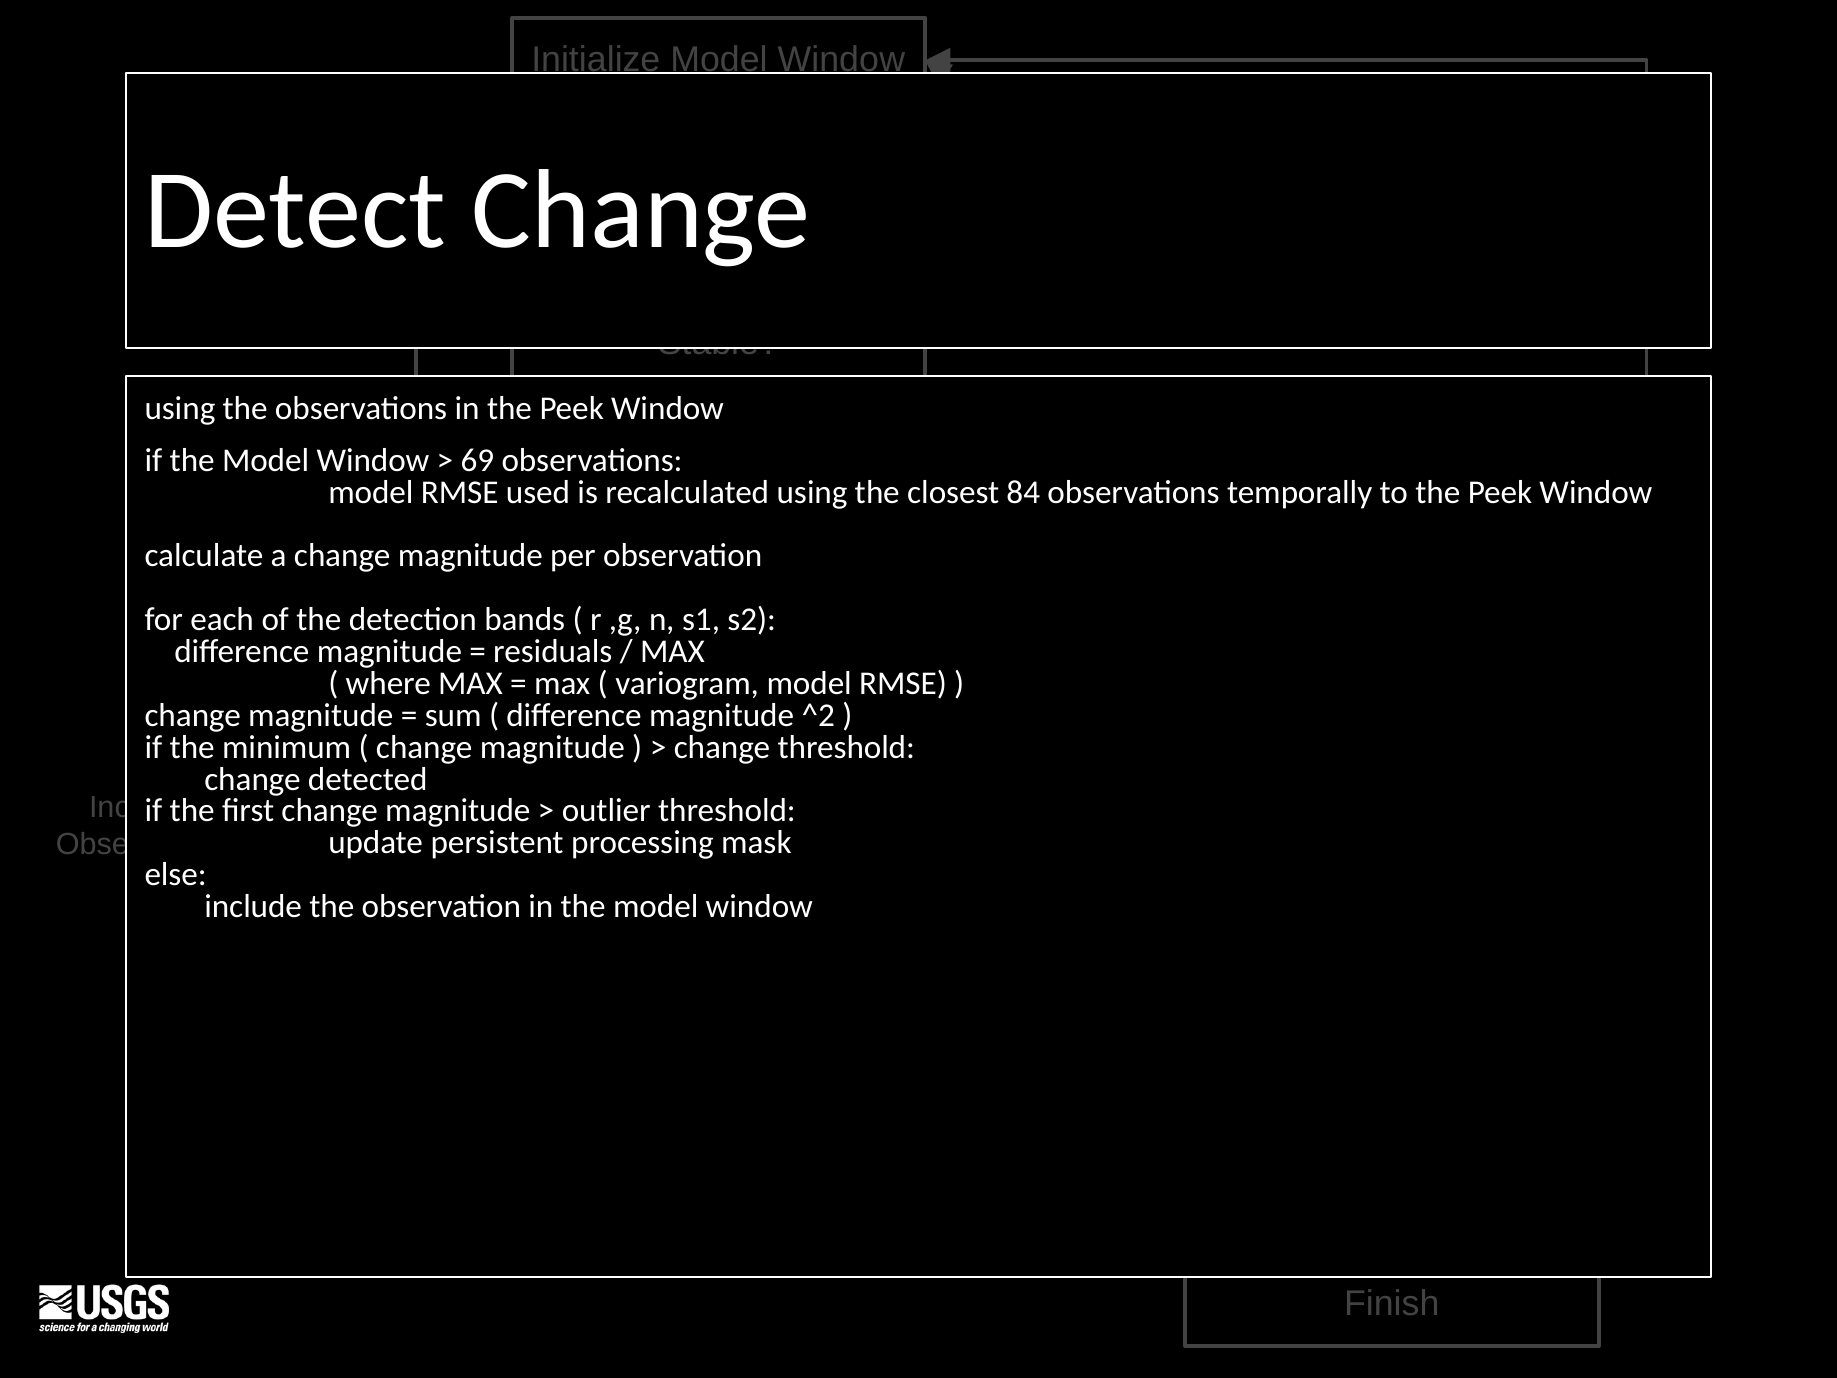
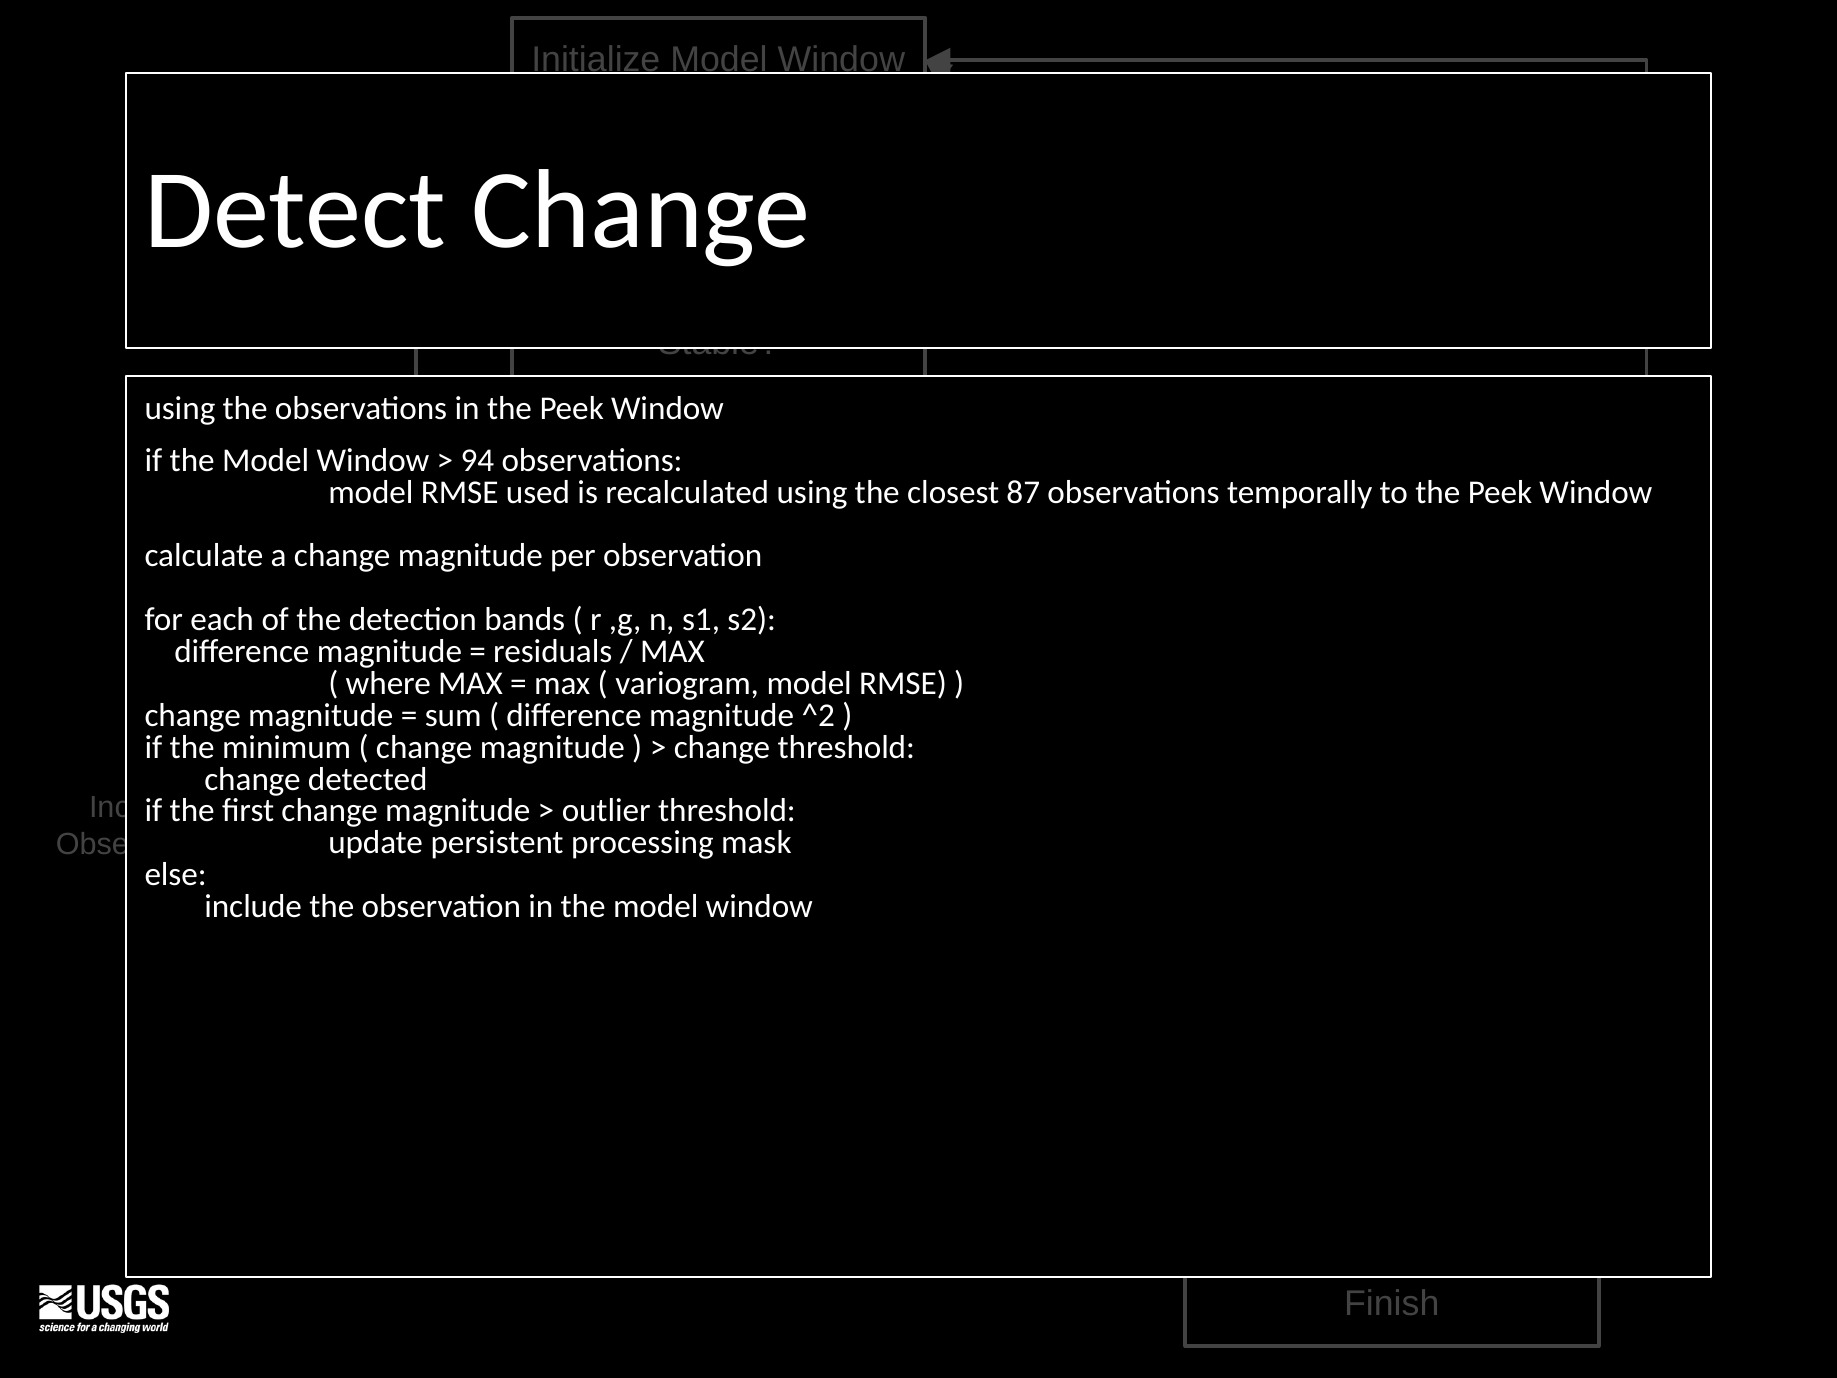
69: 69 -> 94 (477, 460)
84: 84 -> 87 (1023, 492)
